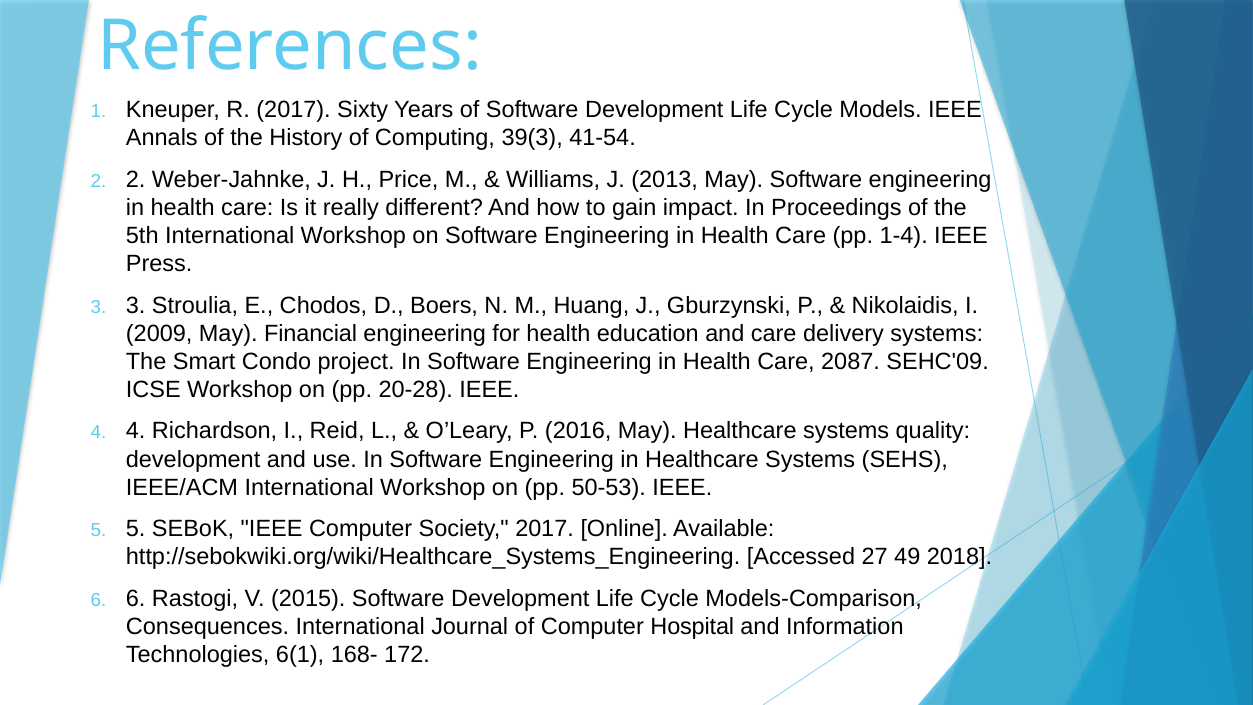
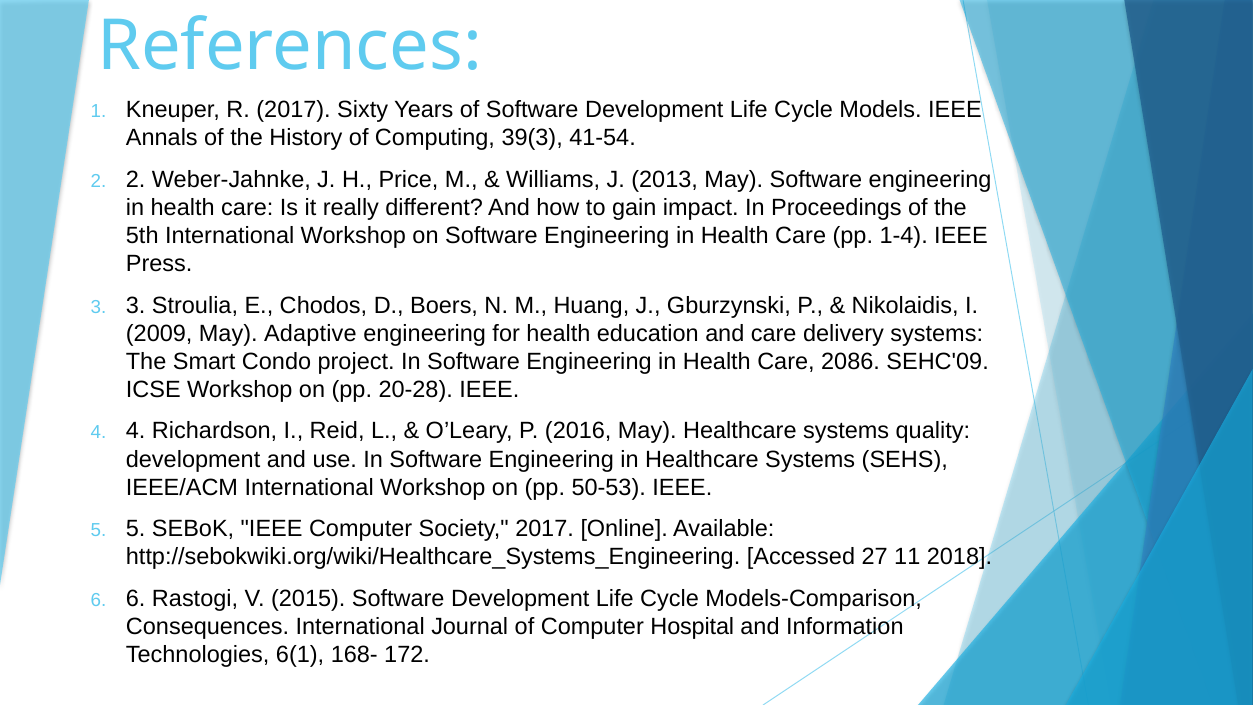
Financial: Financial -> Adaptive (310, 333)
2087: 2087 -> 2086 (851, 362)
49: 49 -> 11 (907, 557)
